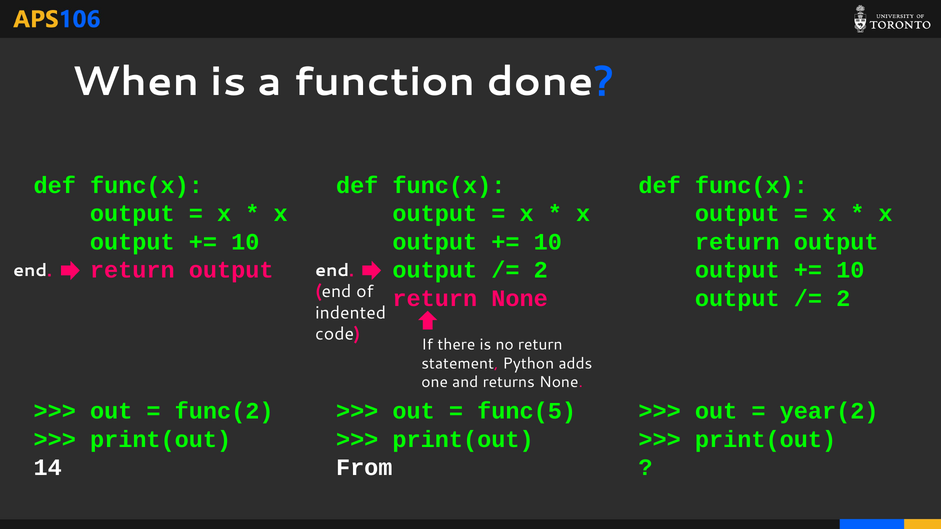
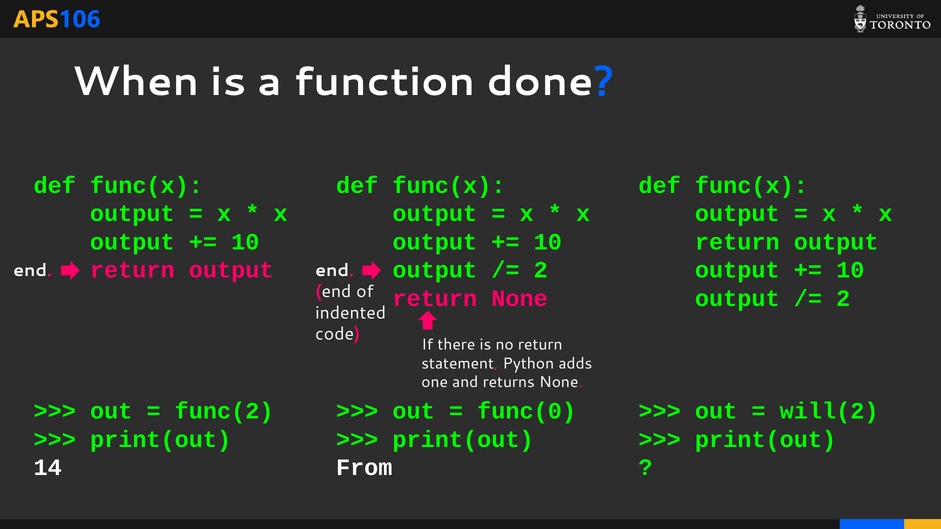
func(5: func(5 -> func(0 (527, 411)
year(2: year(2 -> will(2 (829, 411)
